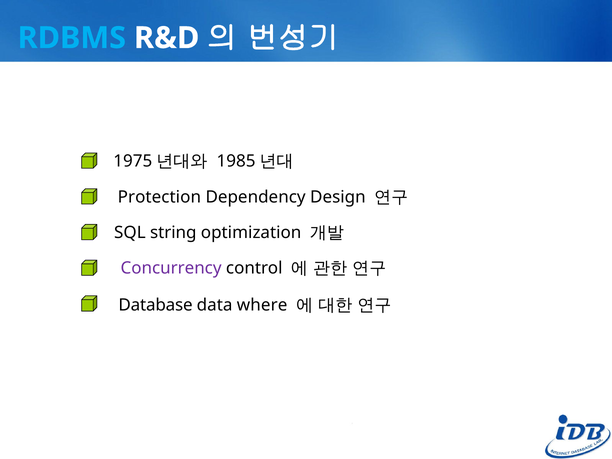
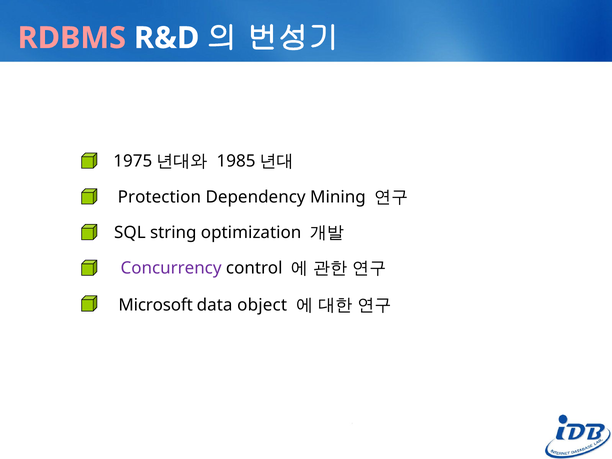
RDBMS colour: light blue -> pink (72, 38)
Design: Design -> Mining (338, 197)
Database: Database -> Microsoft (156, 305)
where: where -> object (262, 305)
